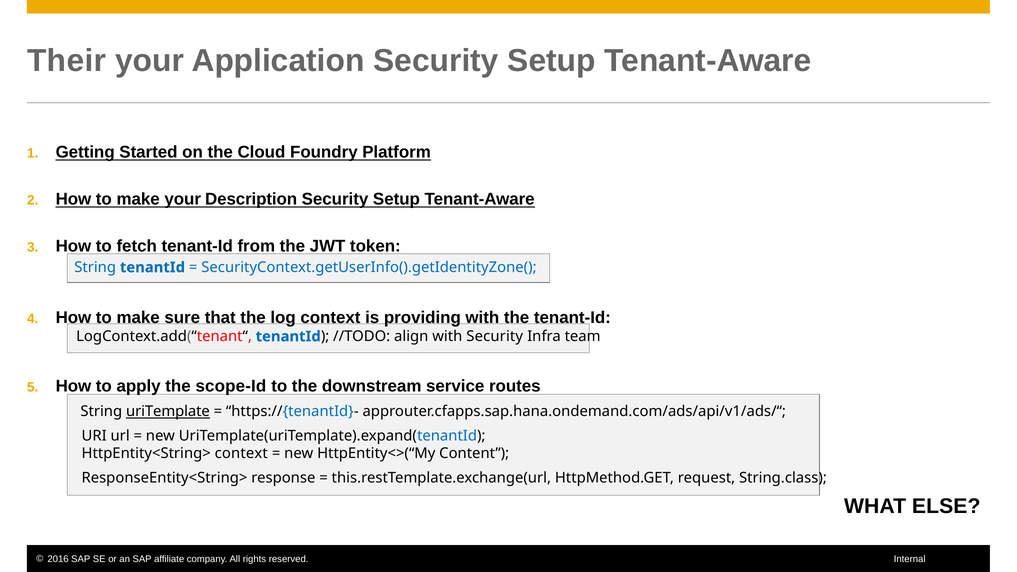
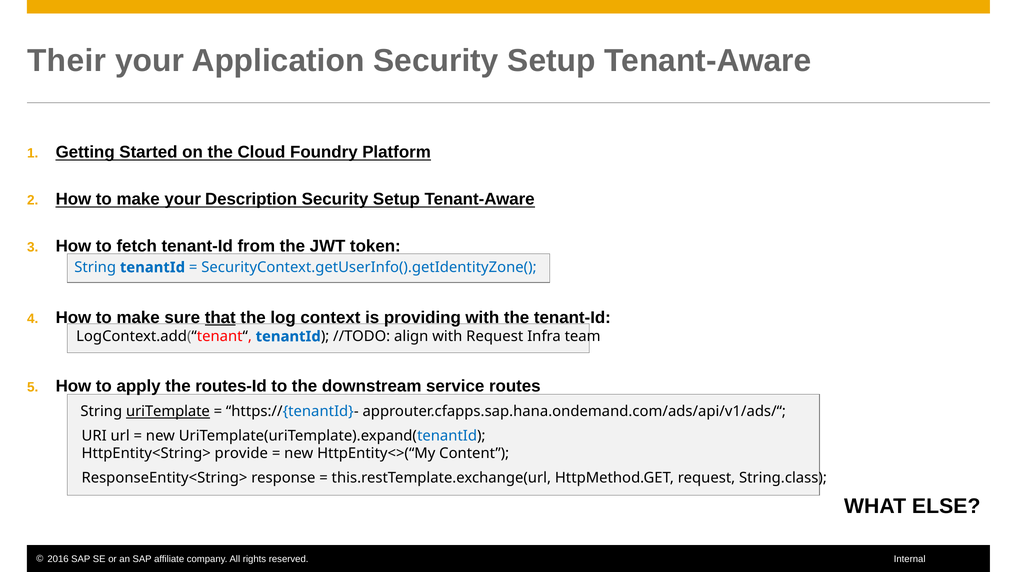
that underline: none -> present (220, 318)
with Security: Security -> Request (495, 336)
scope-Id: scope-Id -> routes-Id (231, 386)
HttpEntity<String> context: context -> provide (241, 453)
